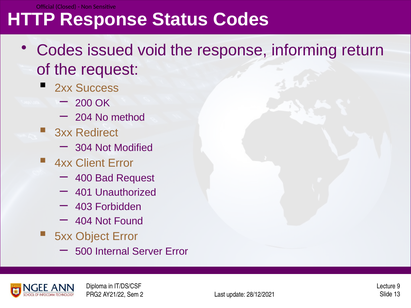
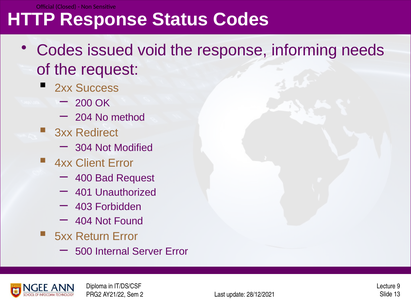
return: return -> needs (363, 50)
Object: Object -> Return (92, 237)
